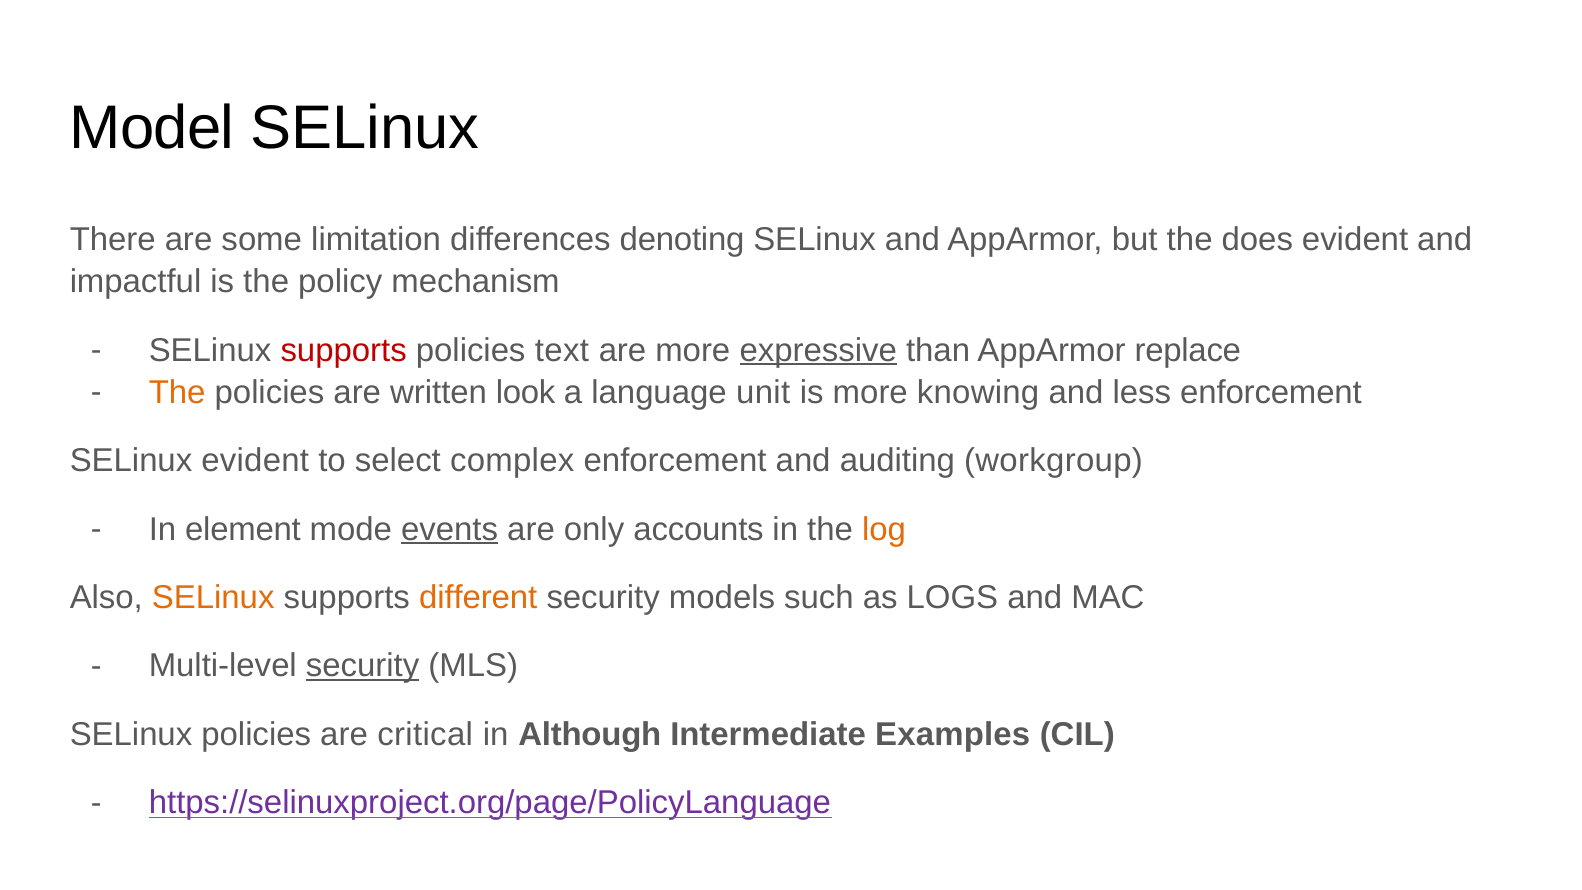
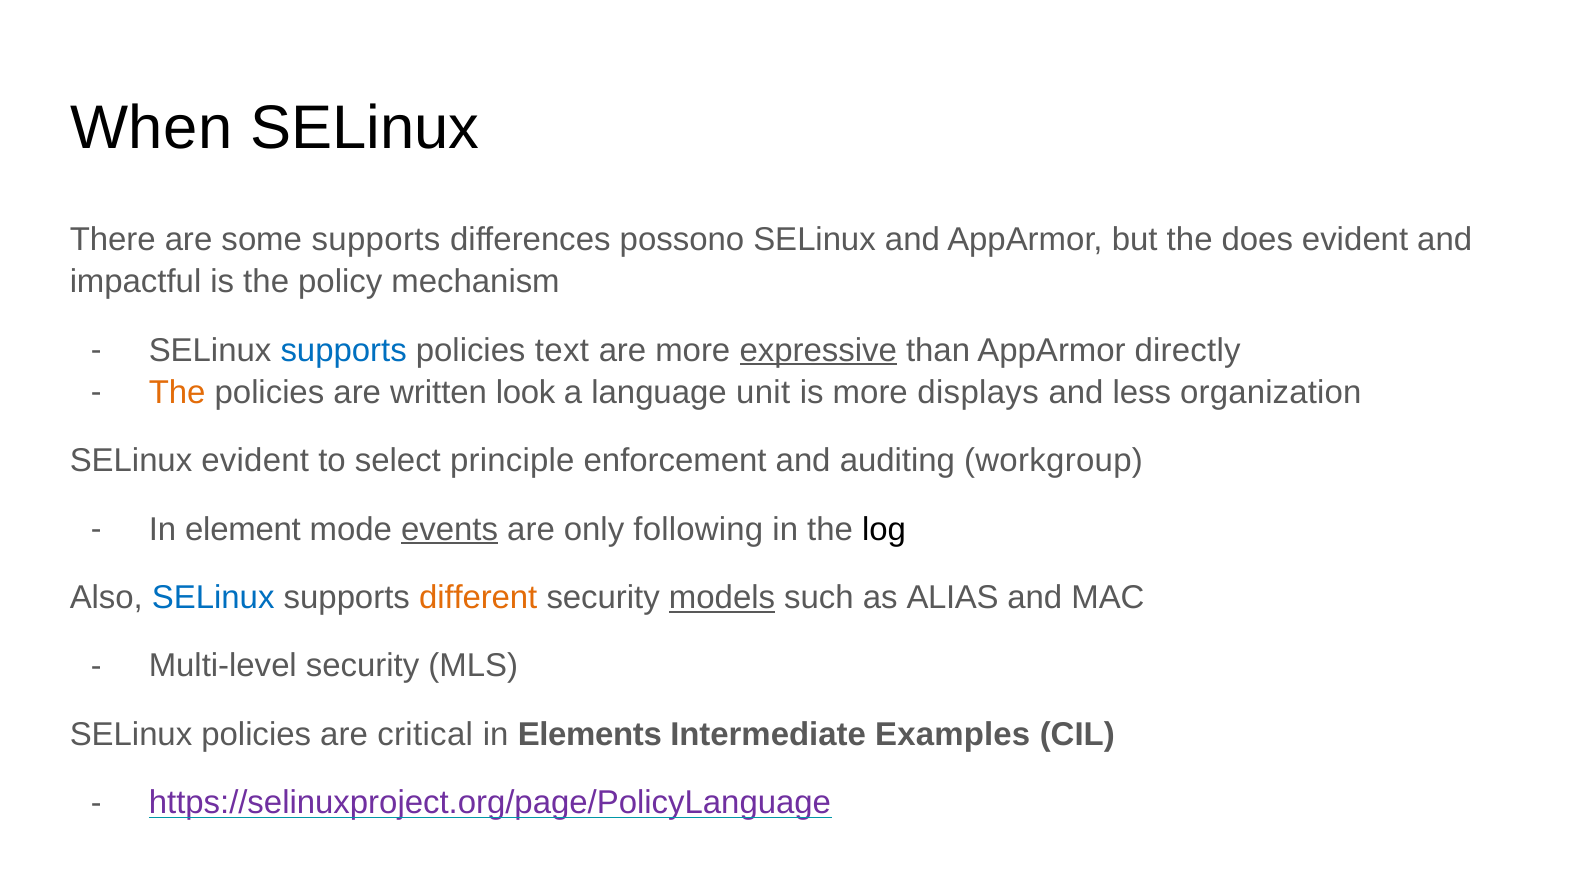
Model: Model -> When (151, 128)
some limitation: limitation -> supports (376, 240)
denoting: denoting -> possono (682, 240)
supports colour: red -> blue (344, 350)
replace: replace -> directly (1188, 350)
knowing: knowing -> displays (978, 392)
less enforcement: enforcement -> organization (1271, 392)
complex: complex -> principle (512, 461)
accounts: accounts -> following (698, 529)
log colour: orange -> black (884, 529)
SELinux colour: orange -> blue (213, 598)
models underline: none -> present (722, 598)
LOGS: LOGS -> ALIAS (953, 598)
security underline: present -> none (363, 666)
Although: Although -> Elements (590, 734)
